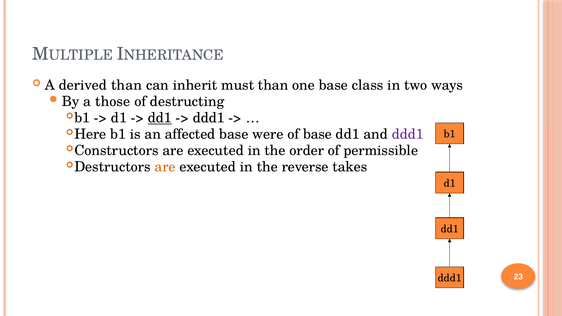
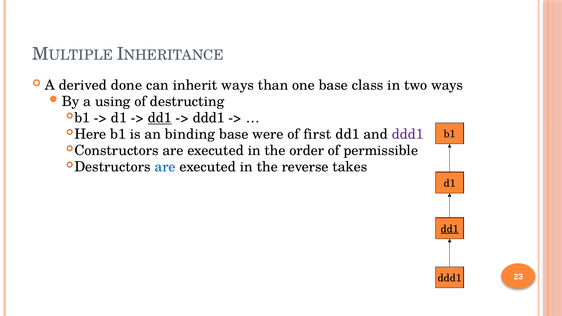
derived than: than -> done (126, 85)
inherit must: must -> ways (238, 85)
those: those -> using (113, 102)
affected: affected -> binding (190, 134)
of base: base -> first (317, 134)
are colour: orange -> blue (165, 167)
dd1 underline: none -> present (450, 229)
